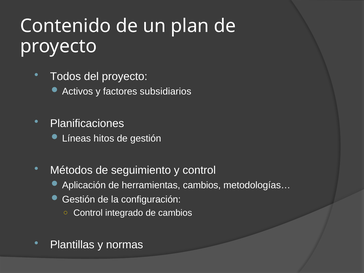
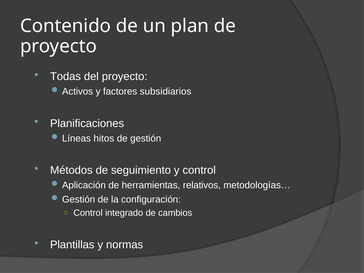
Todos: Todos -> Todas (65, 76)
herramientas cambios: cambios -> relativos (202, 185)
